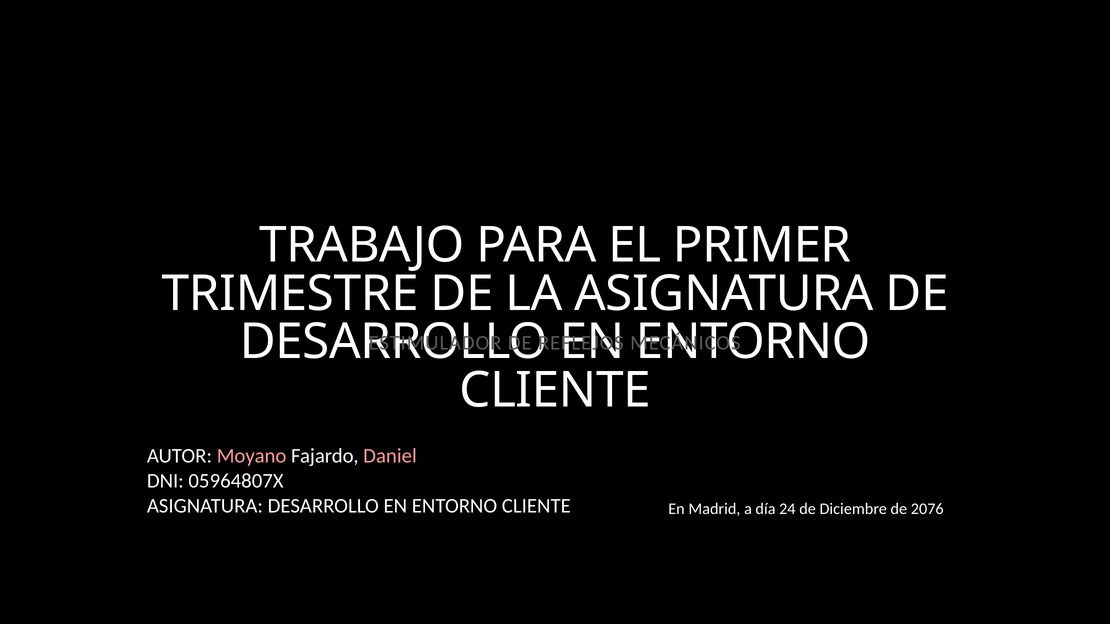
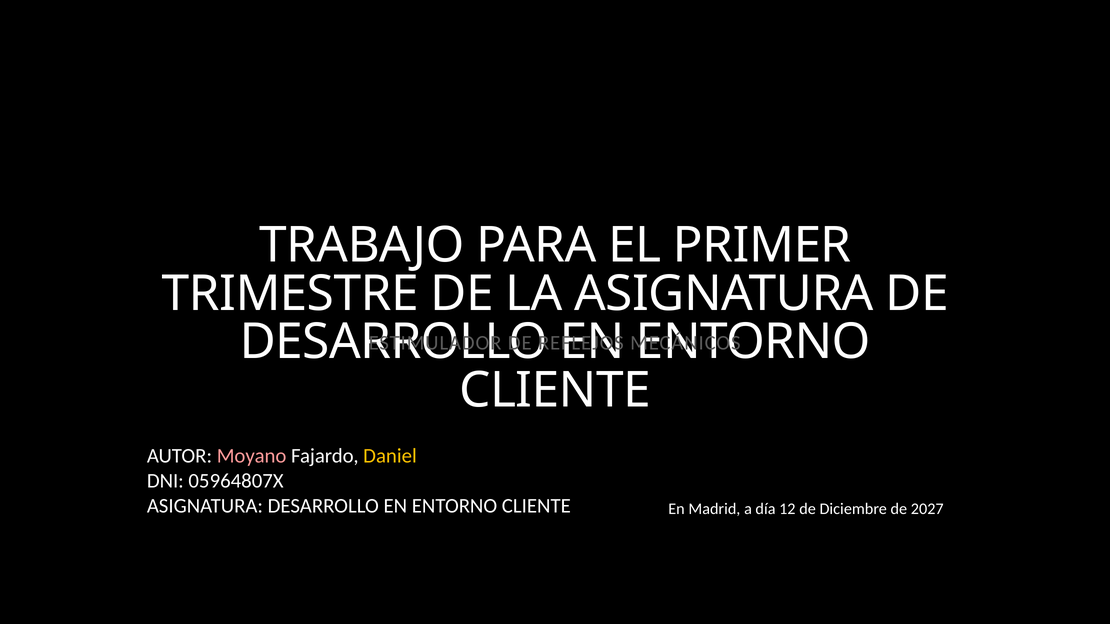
Daniel colour: pink -> yellow (390, 456)
24: 24 -> 12 (787, 509)
2076: 2076 -> 2027 (927, 509)
